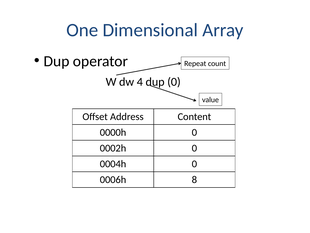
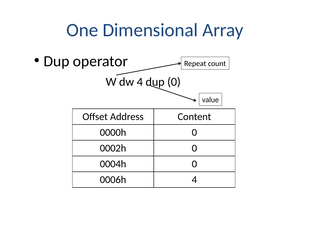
0006h 8: 8 -> 4 (194, 179)
